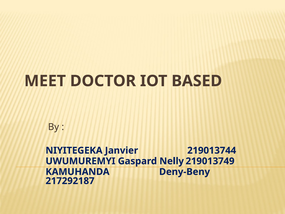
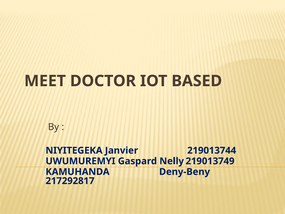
217292187: 217292187 -> 217292817 (70, 181)
